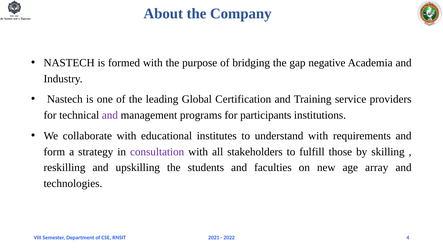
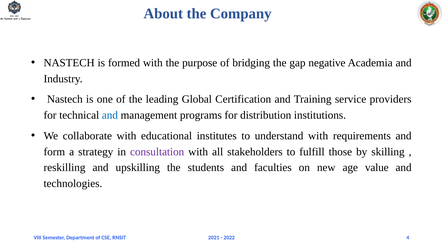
and colour: purple -> blue (110, 115)
participants: participants -> distribution (266, 115)
array: array -> value (377, 168)
